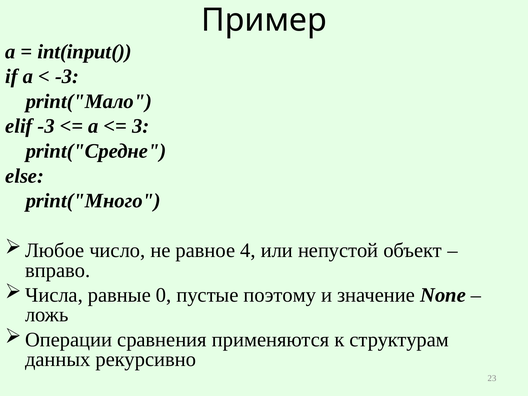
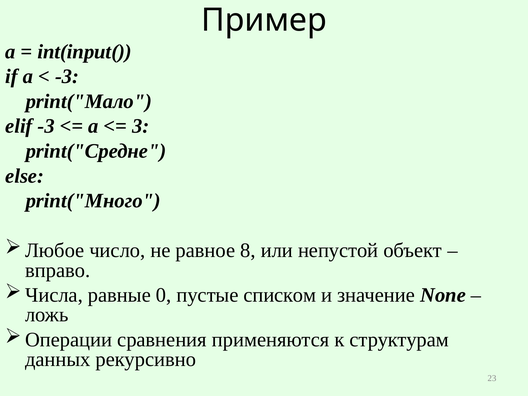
4: 4 -> 8 (248, 251)
поэтому: поэтому -> списком (280, 295)
